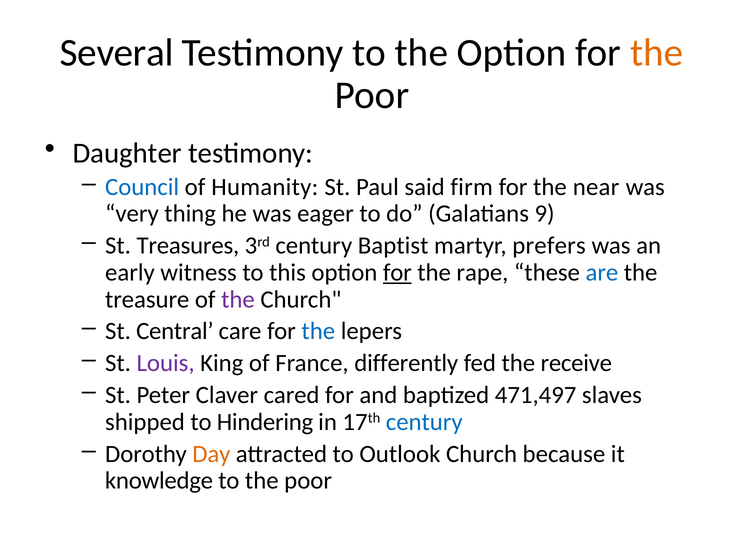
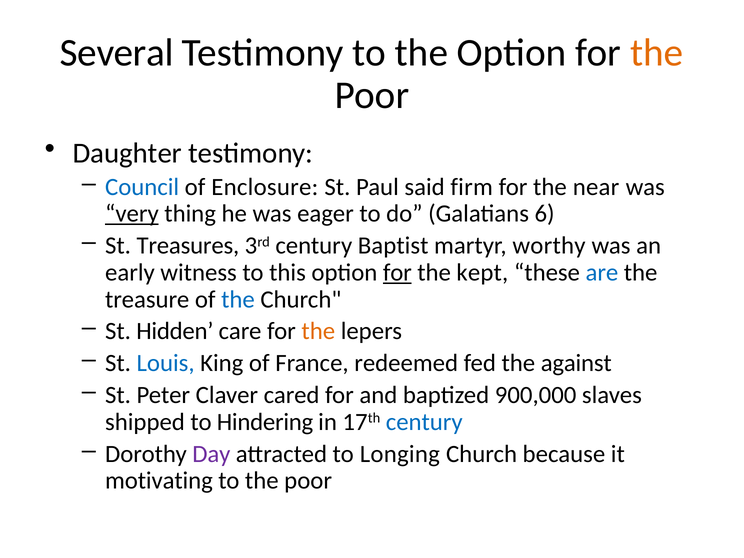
Humanity: Humanity -> Enclosure (265, 187)
very underline: none -> present (132, 214)
9: 9 -> 6 (545, 214)
prefers: prefers -> worthy (549, 246)
rape: rape -> kept (482, 273)
the colour: purple -> blue (238, 299)
Central: Central -> Hidden (175, 331)
the colour: blue -> orange (318, 331)
Louis colour: purple -> blue (166, 363)
differently: differently -> redeemed (406, 363)
receive: receive -> against (576, 363)
471,497: 471,497 -> 900,000 (536, 395)
Day colour: orange -> purple (211, 454)
Outlook: Outlook -> Longing (400, 454)
knowledge: knowledge -> motivating (159, 481)
